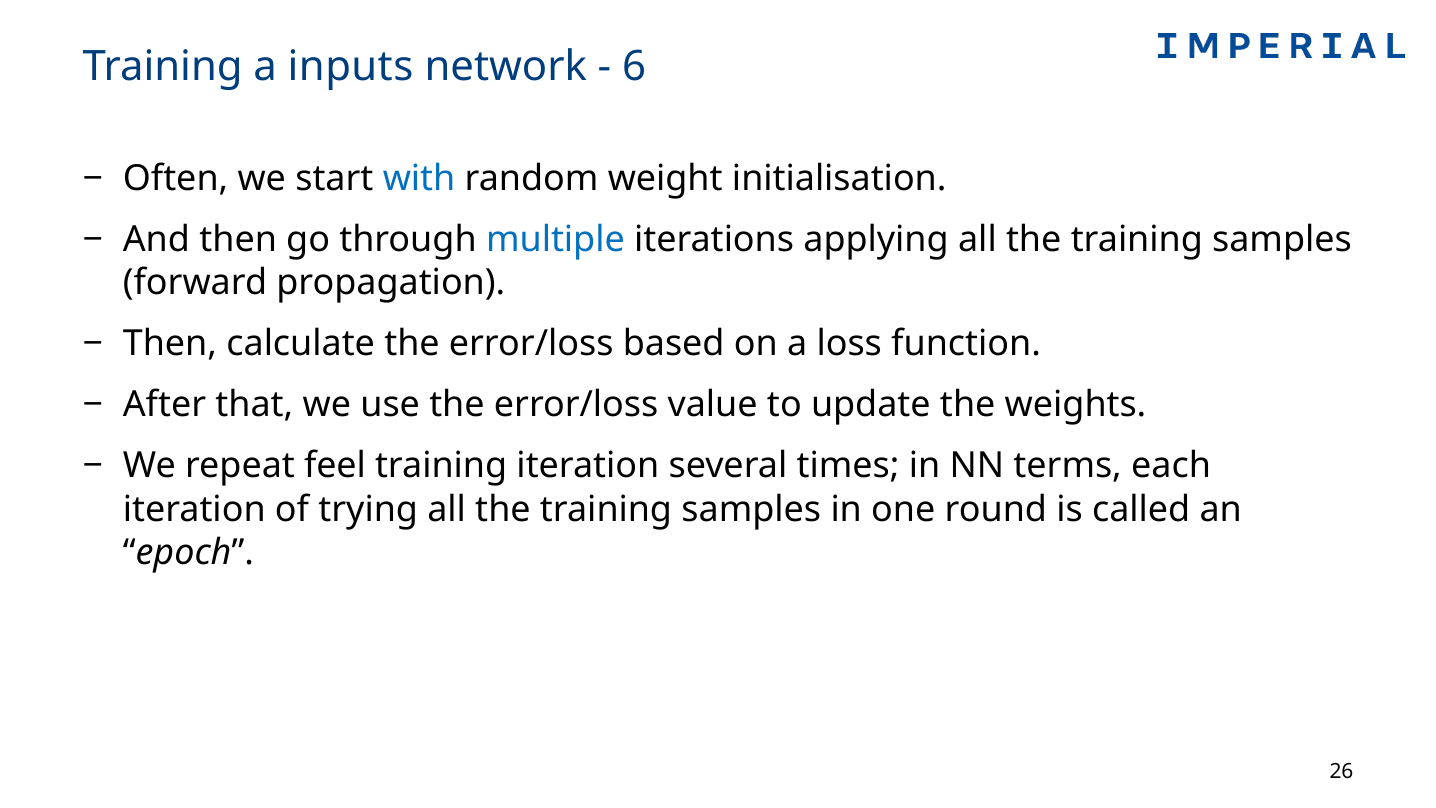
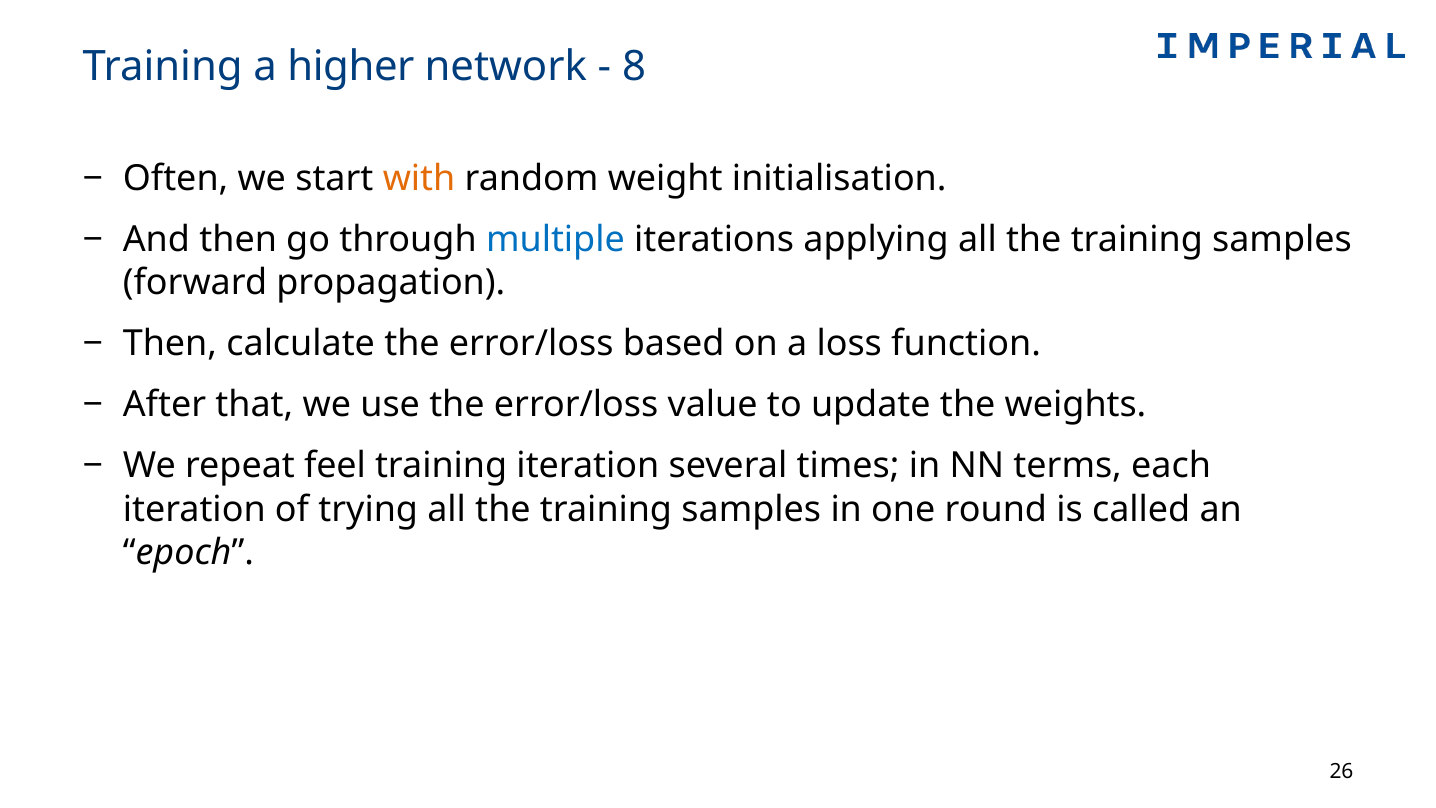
inputs: inputs -> higher (351, 67)
6: 6 -> 8 (634, 67)
with colour: blue -> orange (419, 179)
